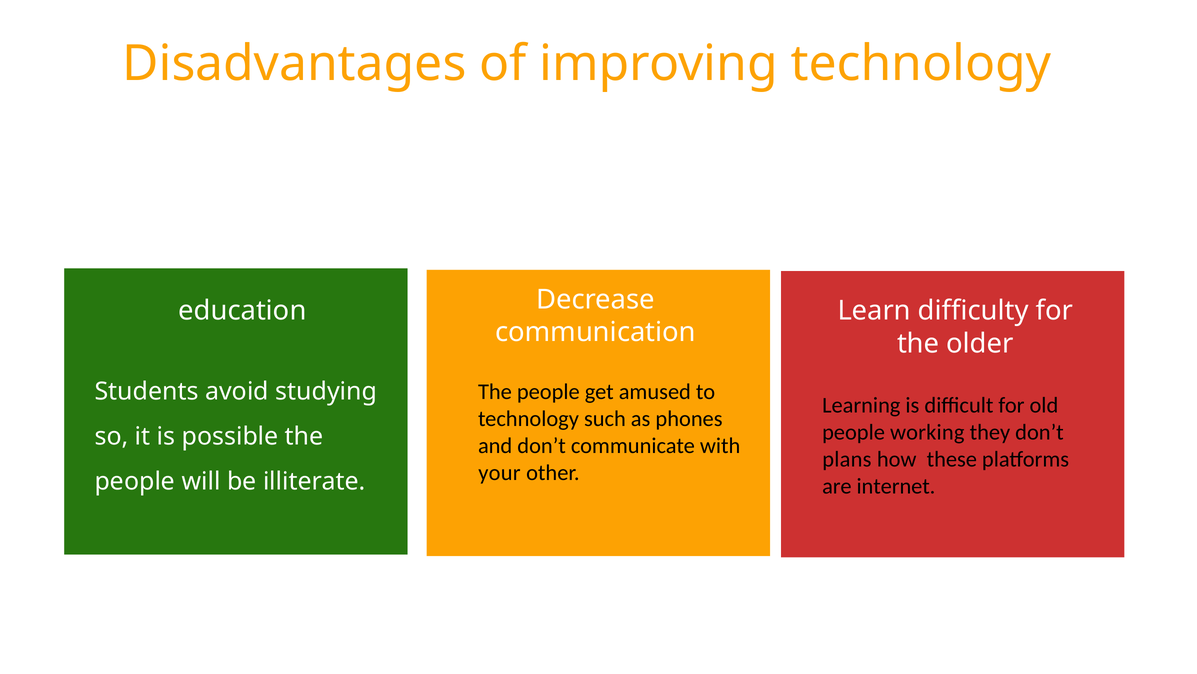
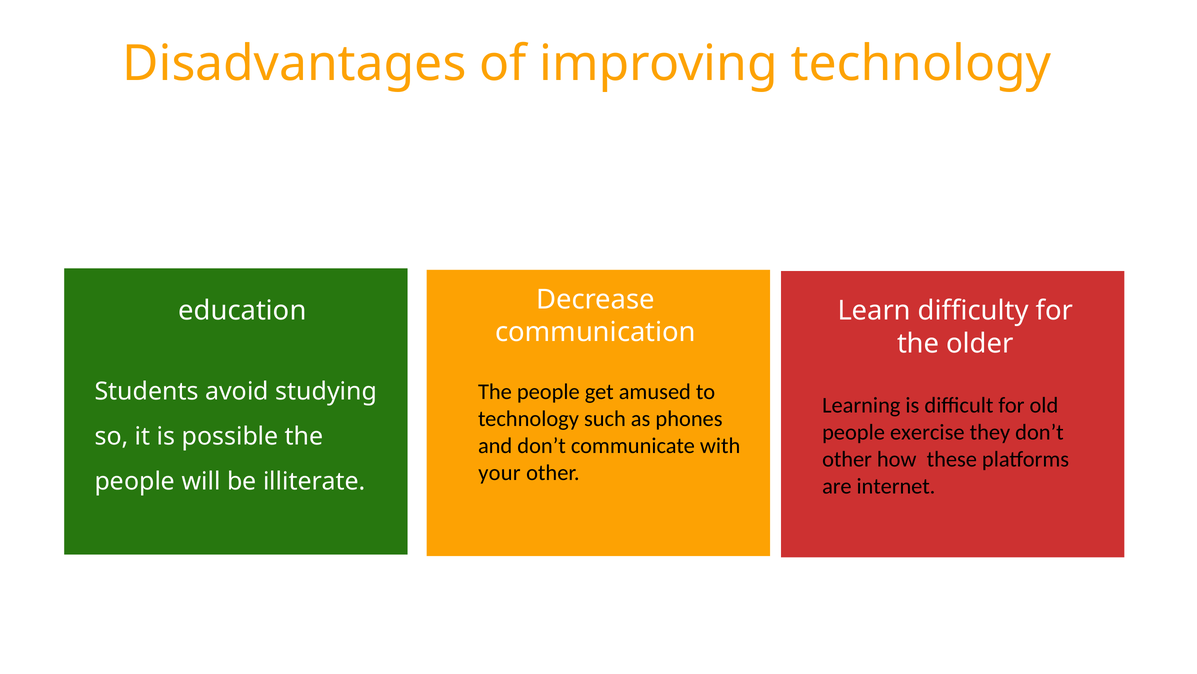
working: working -> exercise (927, 432)
plans: plans -> other (847, 459)
